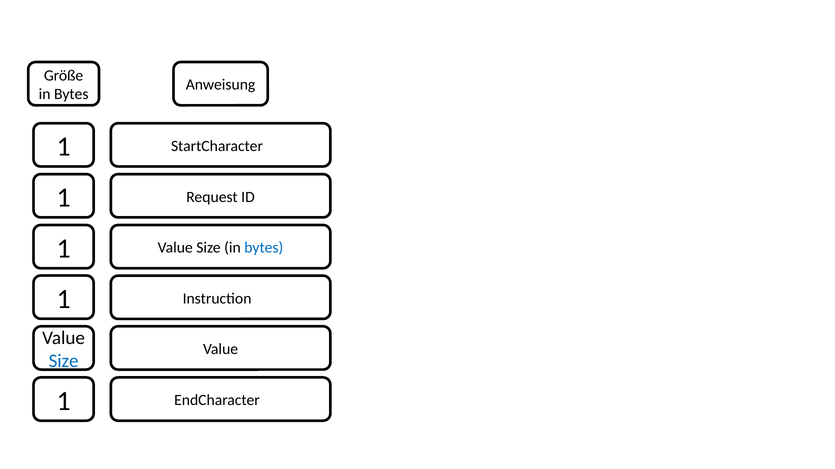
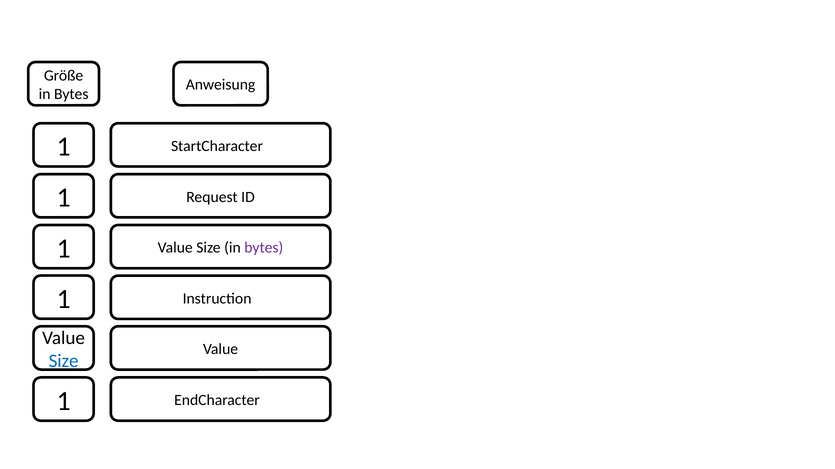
bytes colour: blue -> purple (264, 248)
